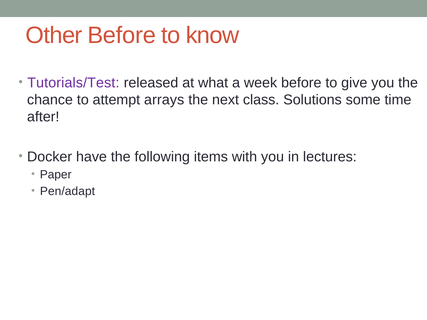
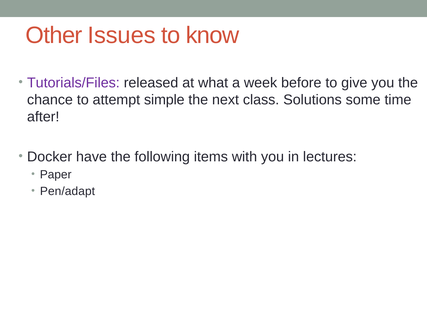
Other Before: Before -> Issues (122, 35)
Tutorials/Test: Tutorials/Test -> Tutorials/Files (73, 83)
arrays: arrays -> simple (164, 100)
